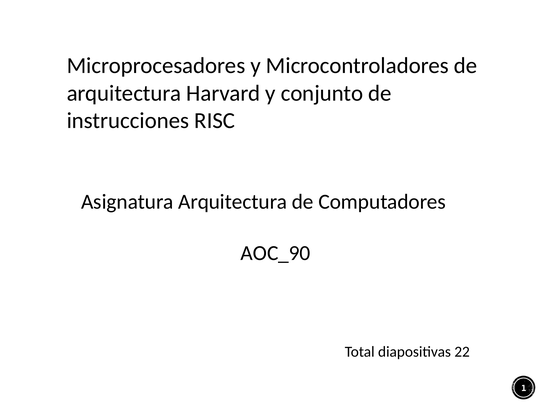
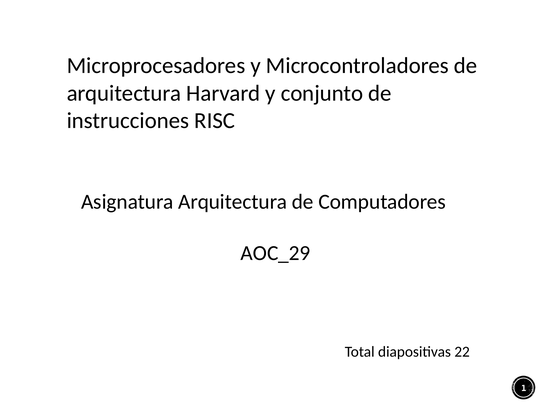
AOC_90: AOC_90 -> AOC_29 (276, 253)
